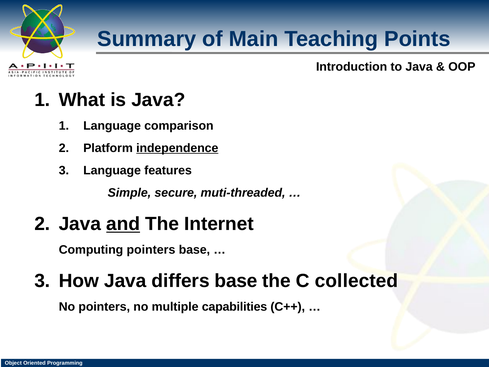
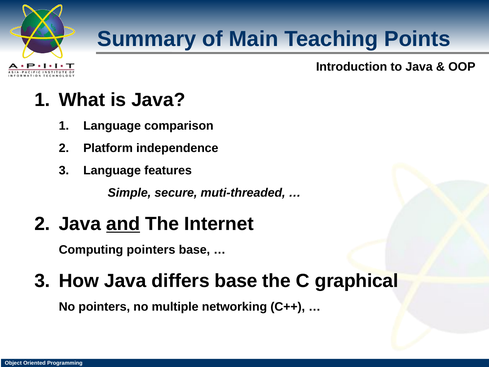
independence underline: present -> none (177, 148)
collected: collected -> graphical (357, 281)
capabilities: capabilities -> networking (234, 307)
